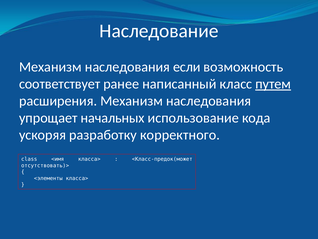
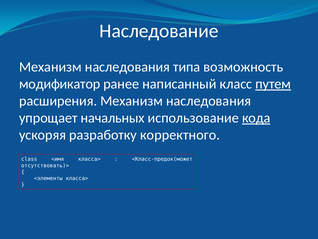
если: если -> типа (187, 67)
соответствует: соответствует -> модификатор (60, 84)
кода underline: none -> present (256, 118)
